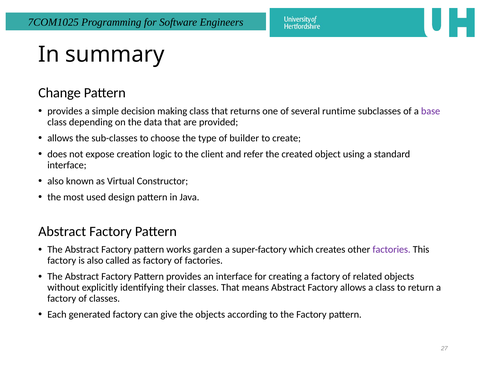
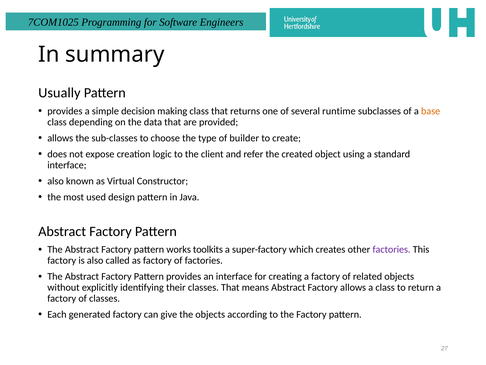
Change: Change -> Usually (59, 93)
base colour: purple -> orange (431, 111)
garden: garden -> toolkits (208, 249)
